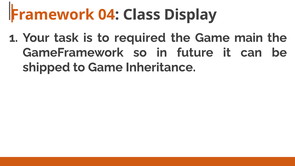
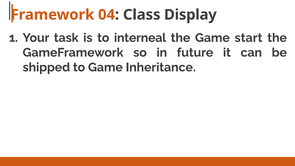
required: required -> interneal (140, 38)
main: main -> start (248, 38)
